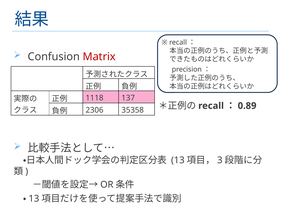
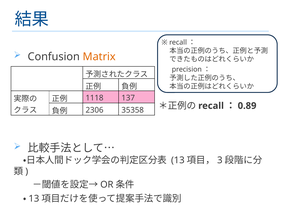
Matrix colour: red -> orange (99, 57)
